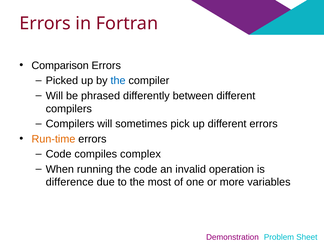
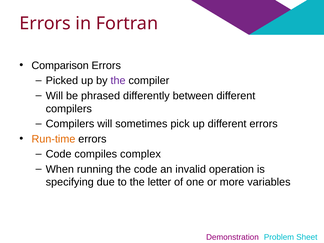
the colour: blue -> purple (118, 81)
difference: difference -> specifying (70, 182)
most: most -> letter (159, 182)
